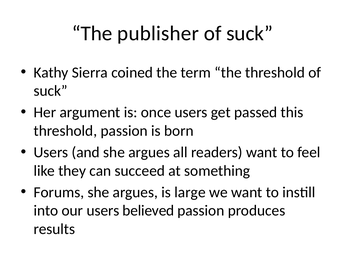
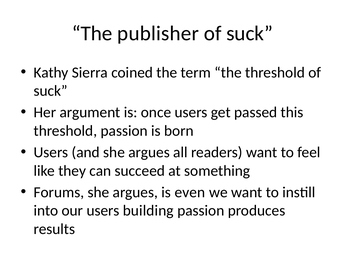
large: large -> even (190, 192)
believed: believed -> building (148, 210)
